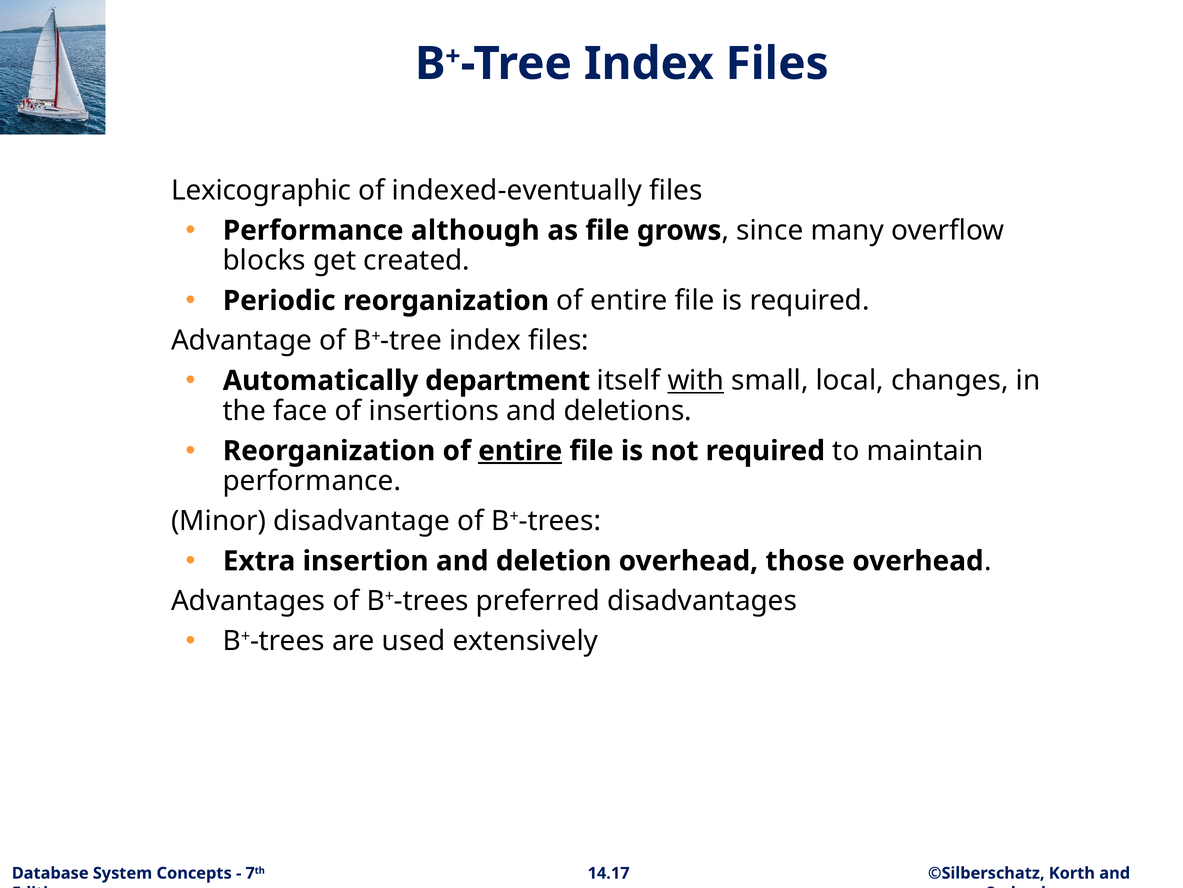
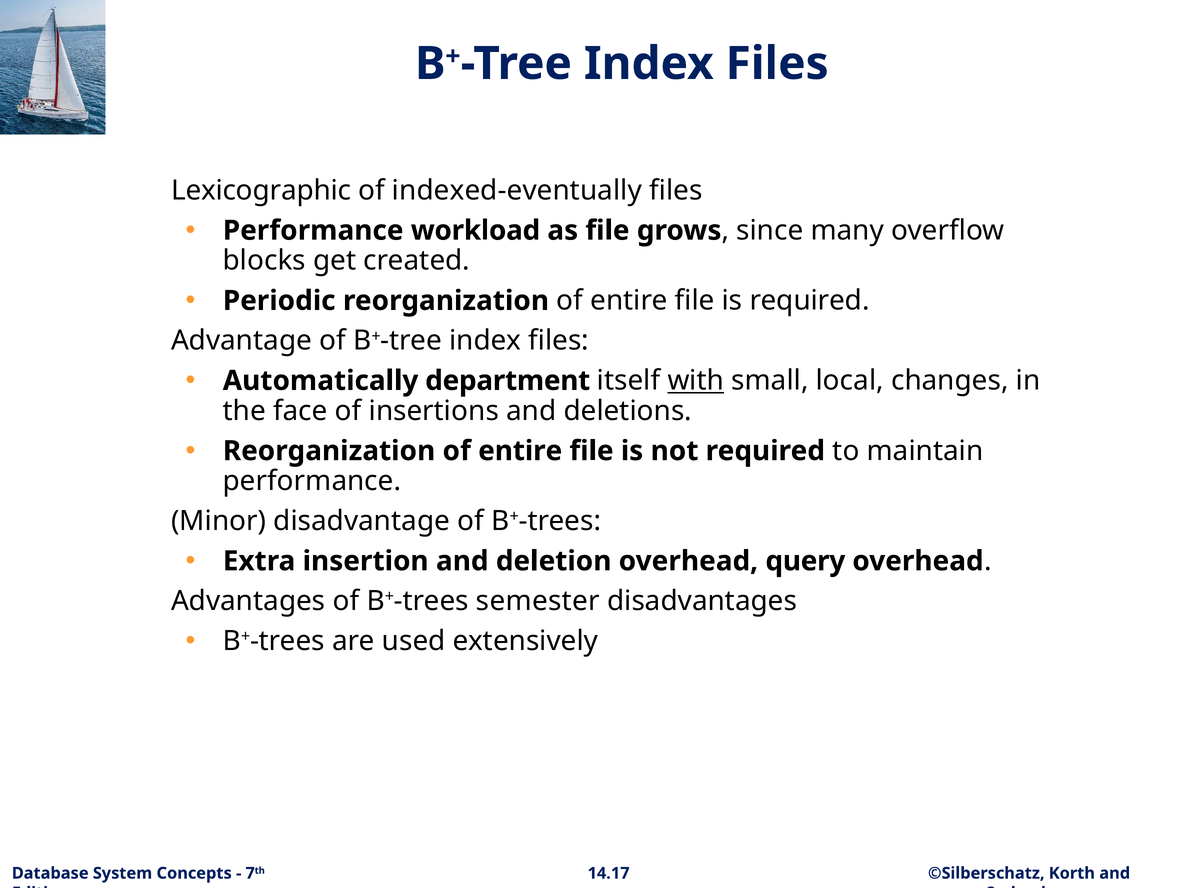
although: although -> workload (476, 230)
entire underline: present -> none (520, 451)
those: those -> query (805, 561)
preferred: preferred -> semester (538, 601)
